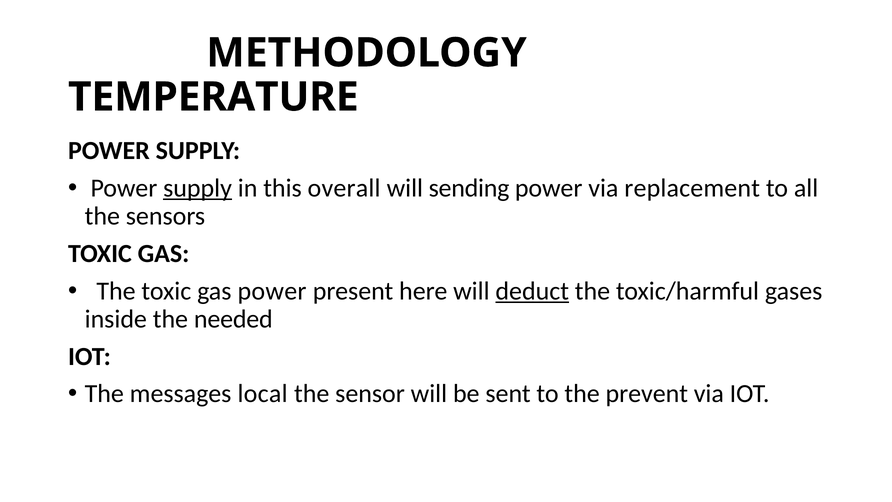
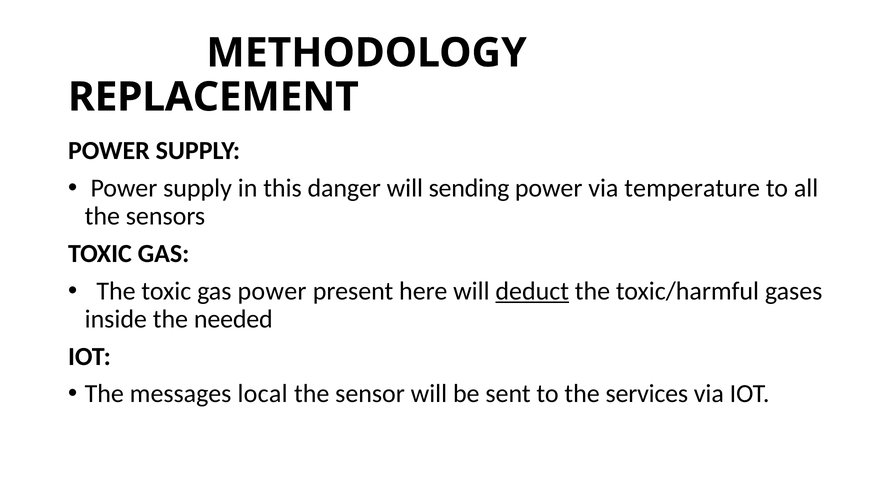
TEMPERATURE: TEMPERATURE -> REPLACEMENT (213, 97)
supply underline: present -> none (198, 188)
overall: overall -> danger (344, 188)
replacement: replacement -> temperature (692, 188)
prevent: prevent -> services (647, 394)
